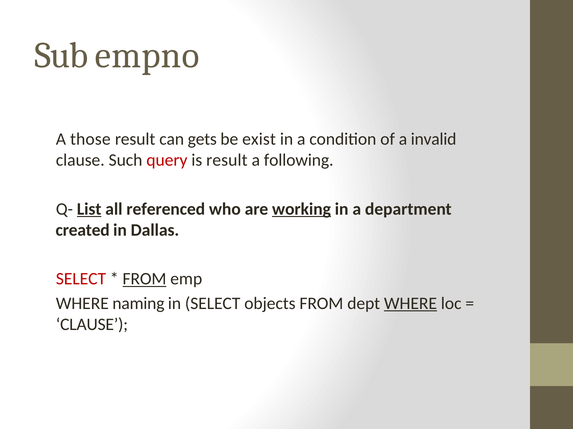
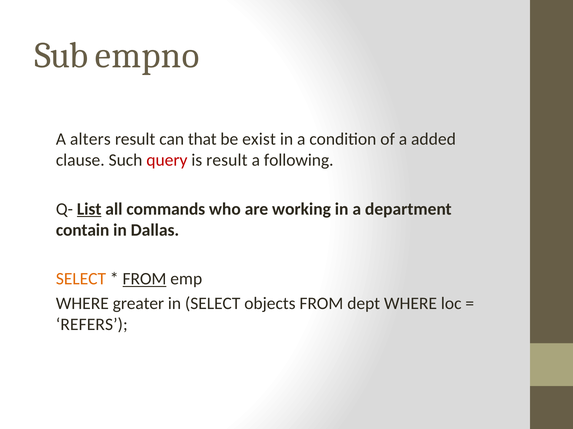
those: those -> alters (90, 139)
gets: gets -> that (202, 139)
invalid: invalid -> added (433, 139)
referenced: referenced -> commands (166, 209)
working underline: present -> none (301, 209)
created: created -> contain (83, 230)
SELECT colour: red -> orange (81, 279)
naming: naming -> greater (138, 304)
WHERE underline: present -> none (411, 304)
CLAUSE: CLAUSE -> REFERS (92, 325)
